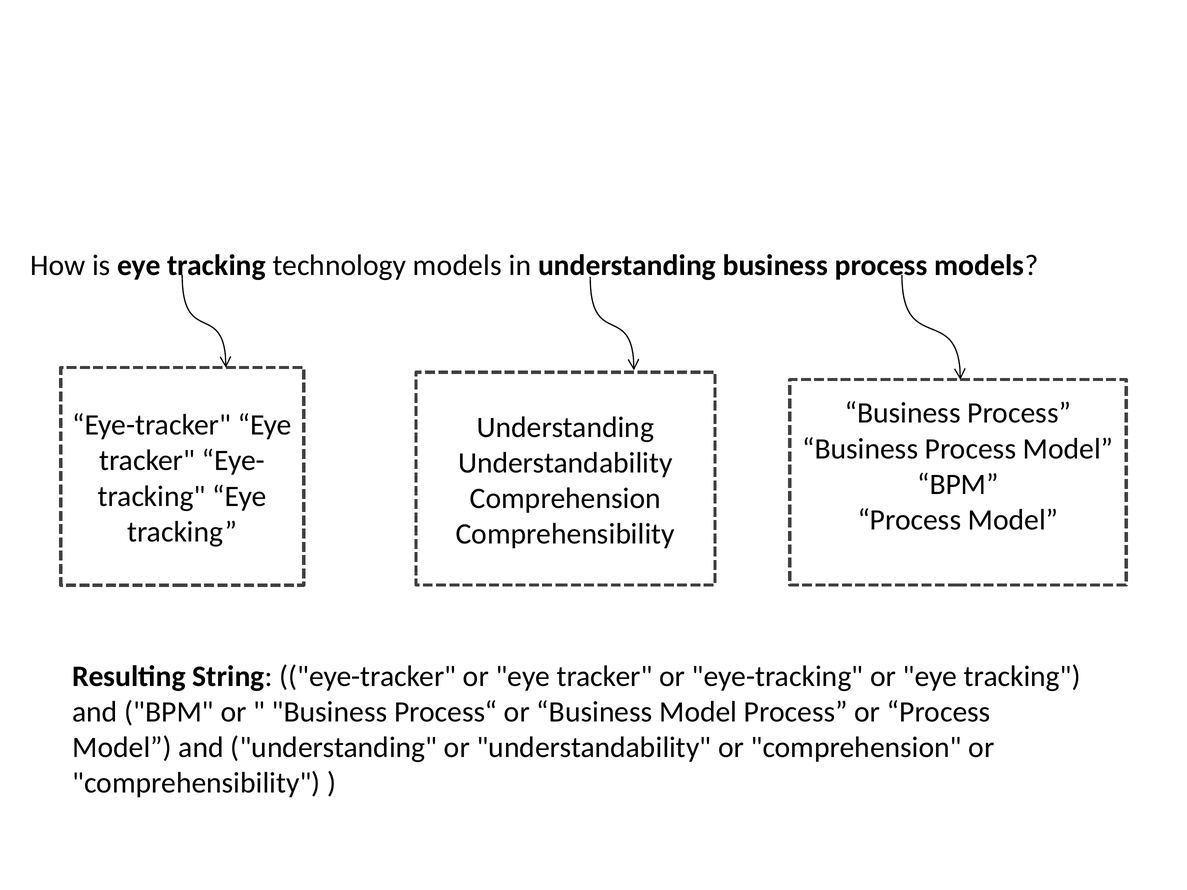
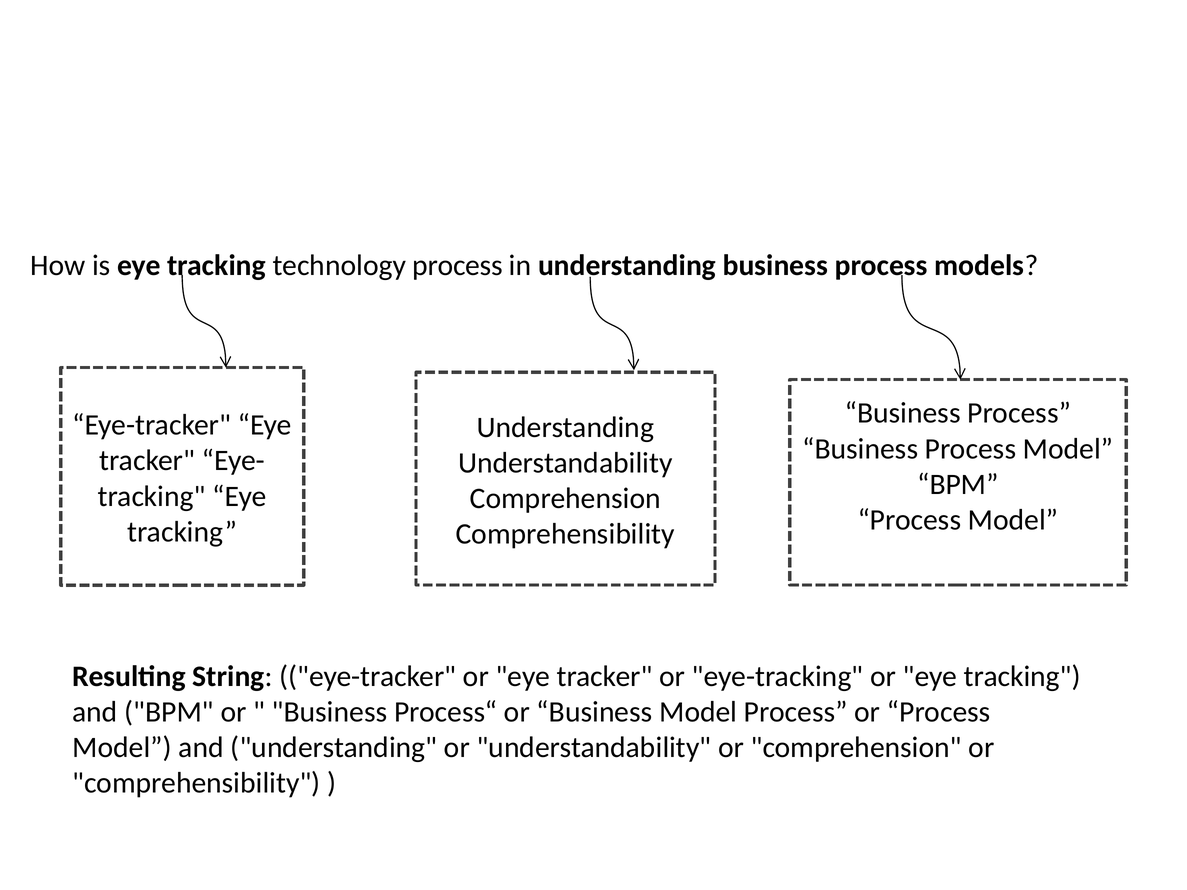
technology models: models -> process (458, 265)
